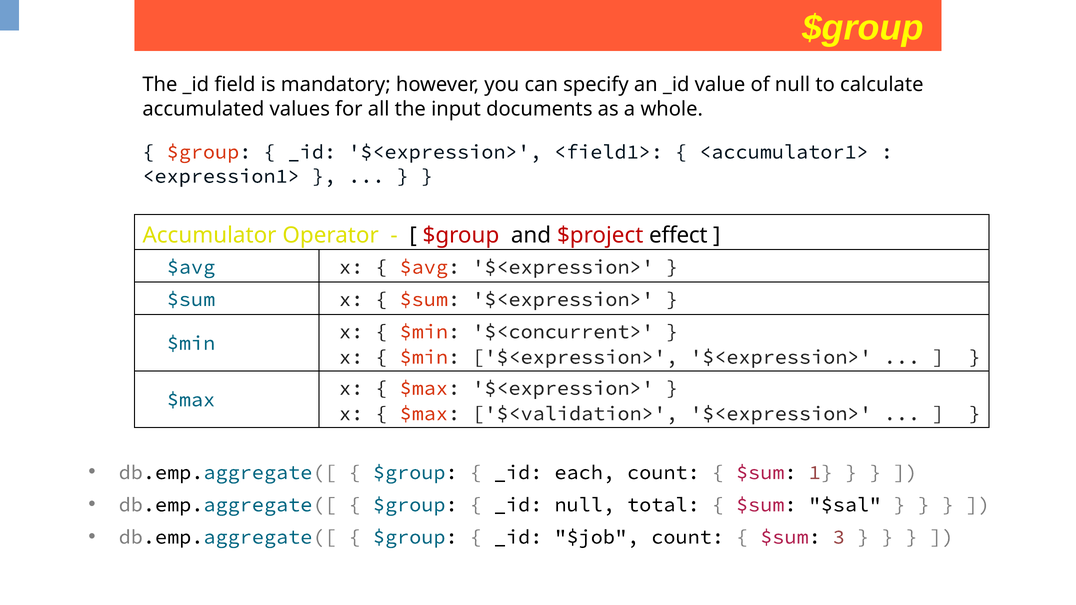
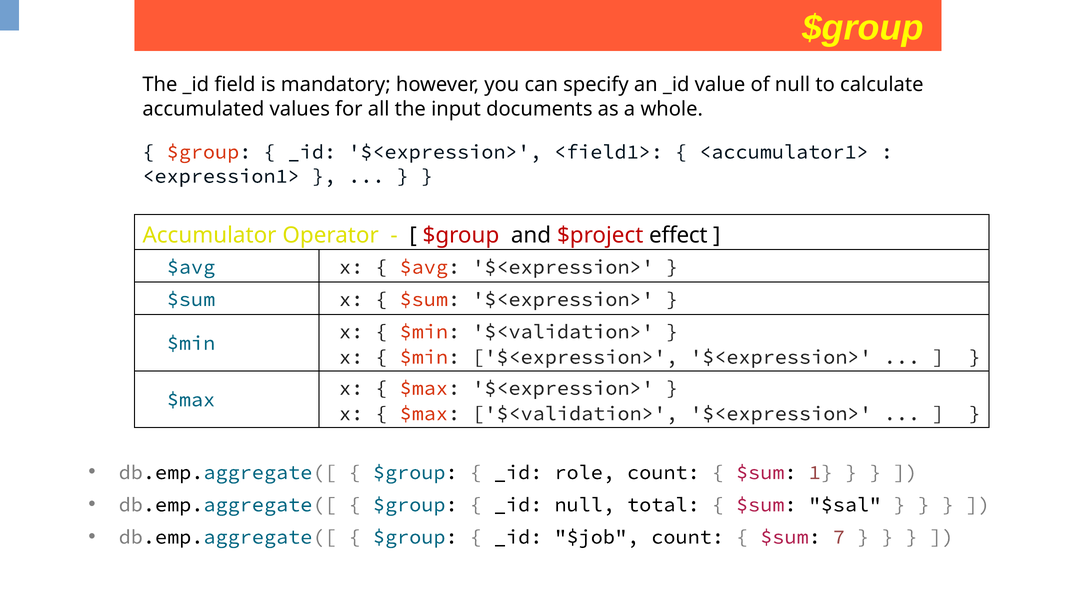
$min $<concurrent>: $<concurrent> -> $<validation> (563, 332)
each: each -> role (585, 473)
3: 3 -> 7 (839, 537)
